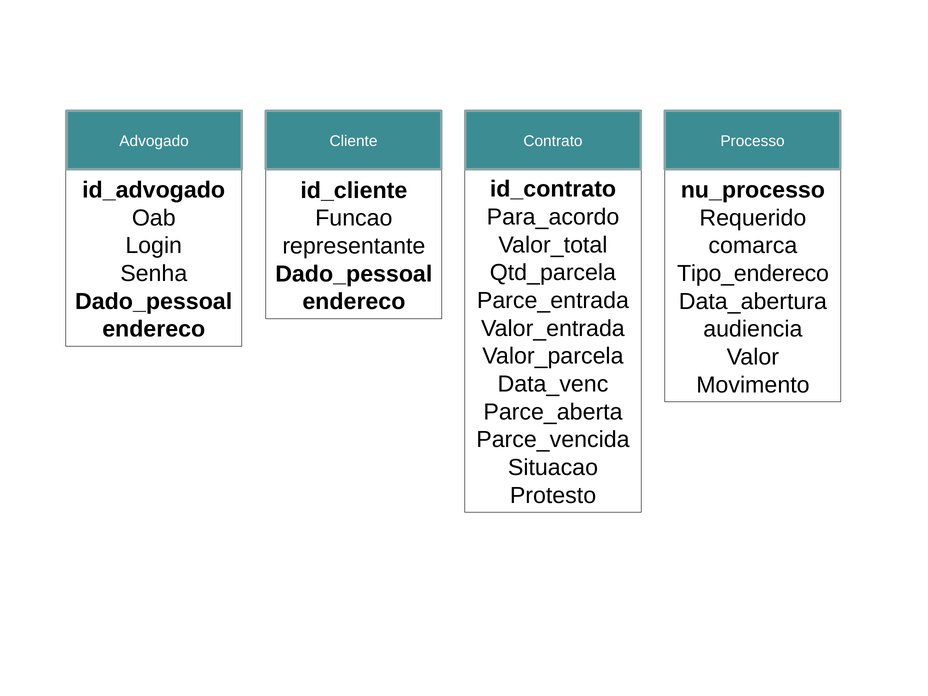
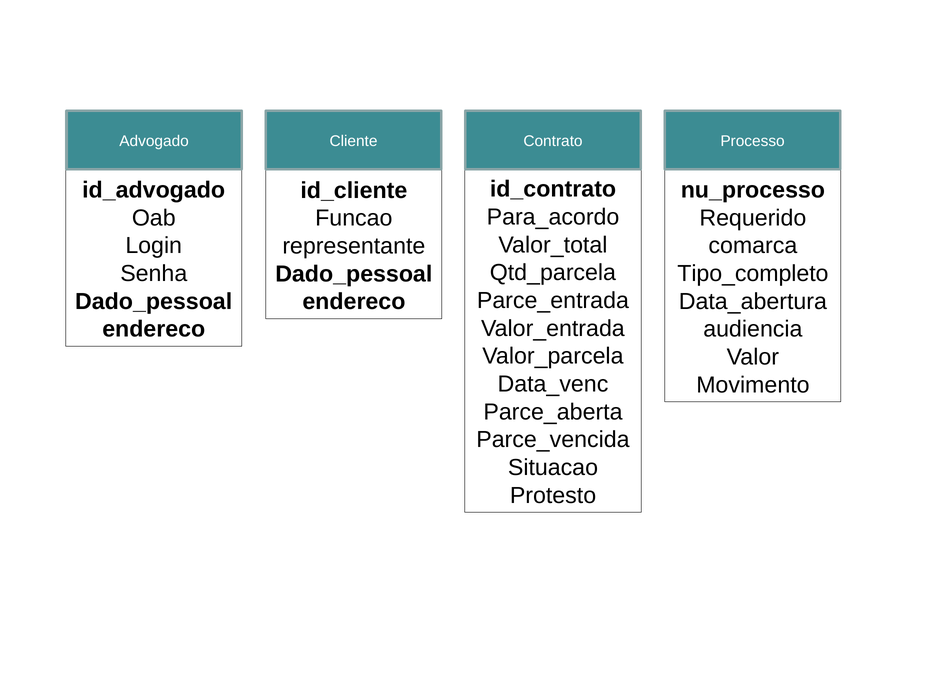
Tipo_endereco: Tipo_endereco -> Tipo_completo (753, 274)
